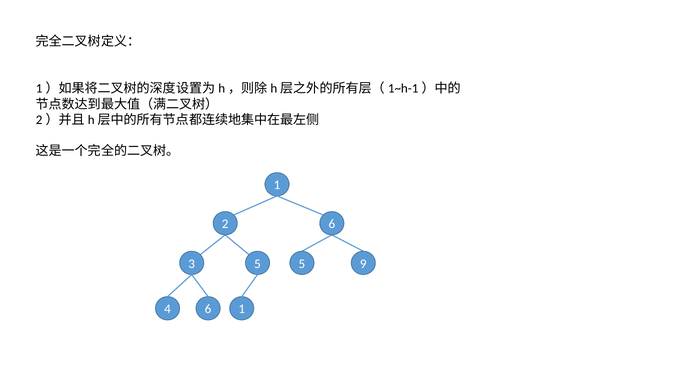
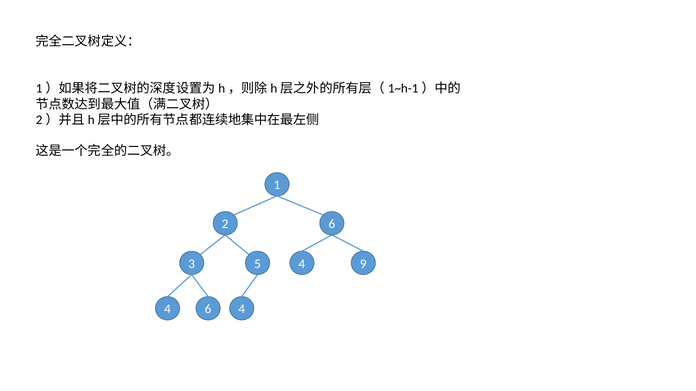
5 5: 5 -> 4 (302, 264)
6 1: 1 -> 4 (242, 310)
